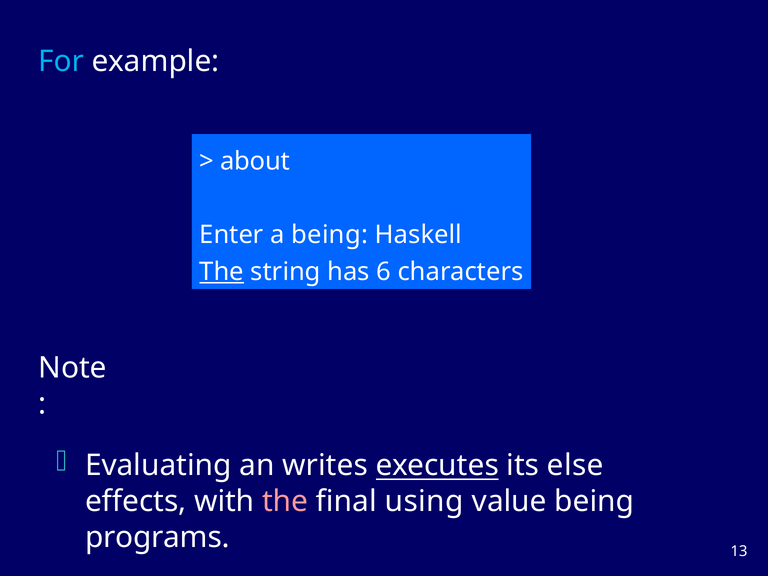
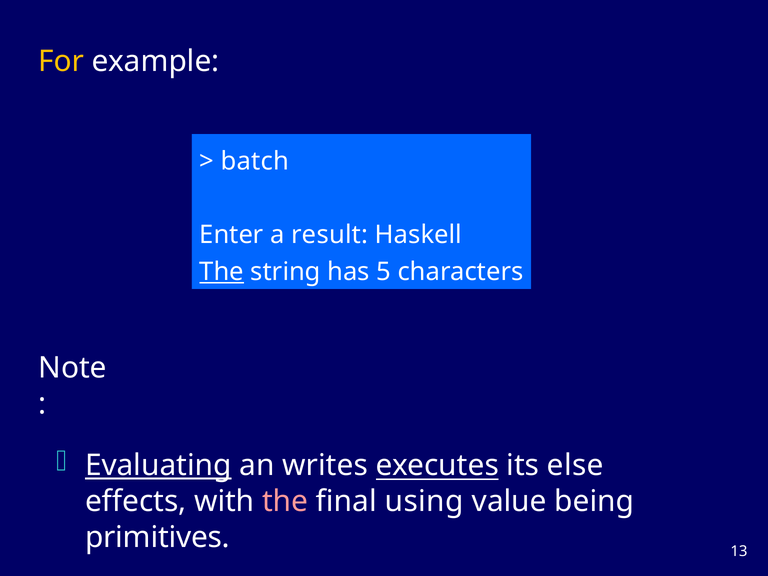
For colour: light blue -> yellow (61, 61)
about: about -> batch (255, 161)
a being: being -> result (330, 235)
6: 6 -> 5 (384, 272)
Evaluating underline: none -> present (158, 466)
programs: programs -> primitives (157, 537)
